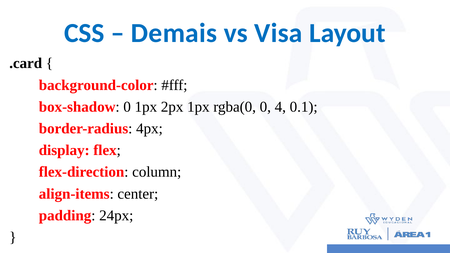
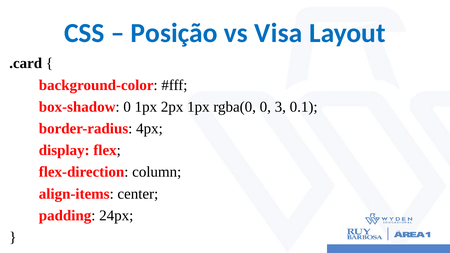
Demais: Demais -> Posição (174, 33)
4: 4 -> 3 (280, 107)
